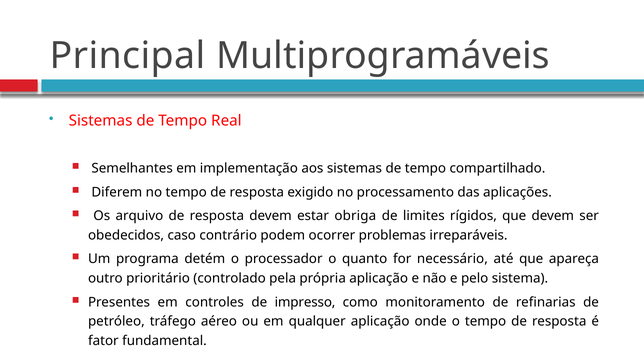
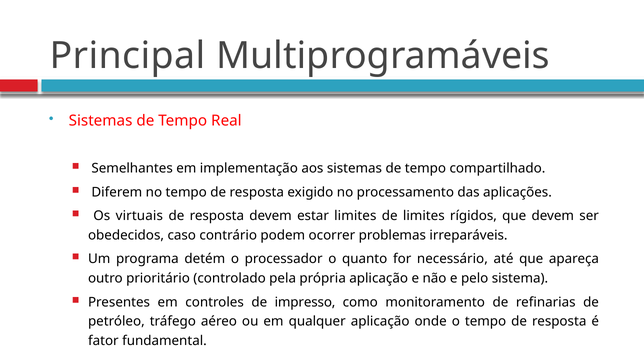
arquivo: arquivo -> virtuais (139, 216)
estar obriga: obriga -> limites (355, 216)
